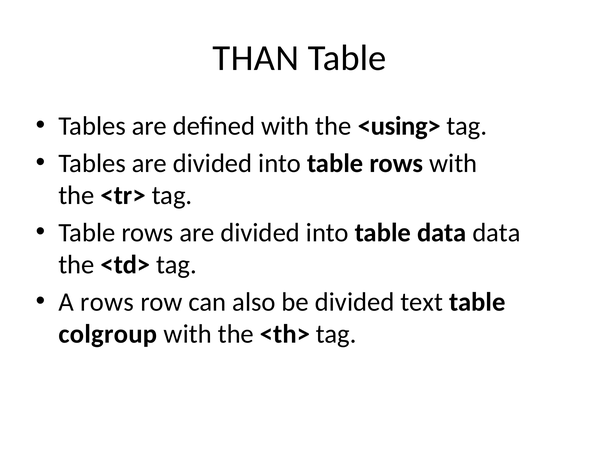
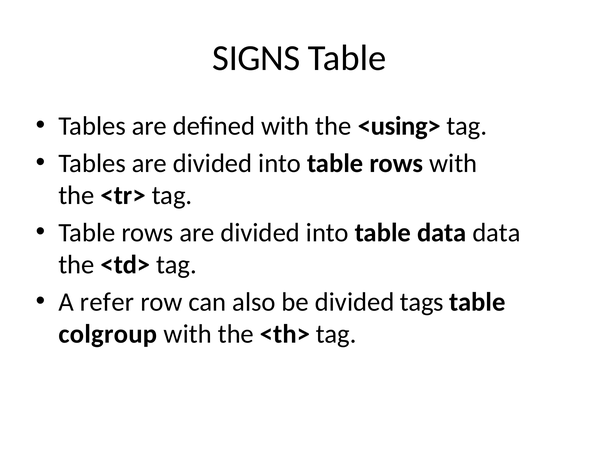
THAN: THAN -> SIGNS (256, 58)
A rows: rows -> refer (107, 301)
text: text -> tags (422, 301)
